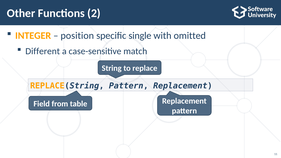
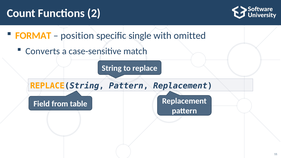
Other: Other -> Count (21, 13)
INTEGER: INTEGER -> FORMAT (33, 36)
Different: Different -> Converts (43, 51)
